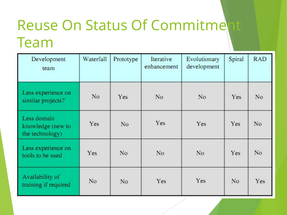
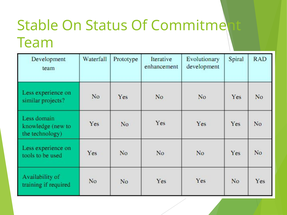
Reuse: Reuse -> Stable (38, 26)
